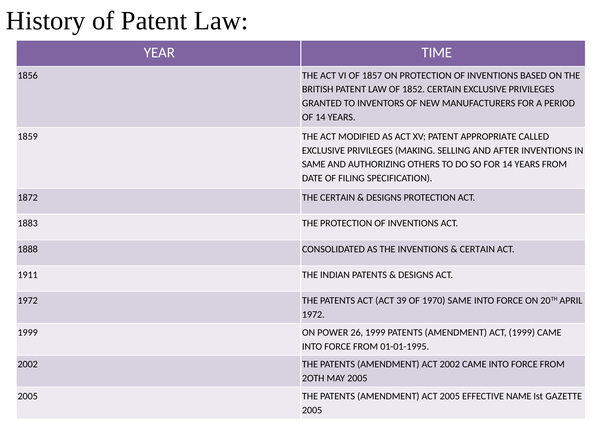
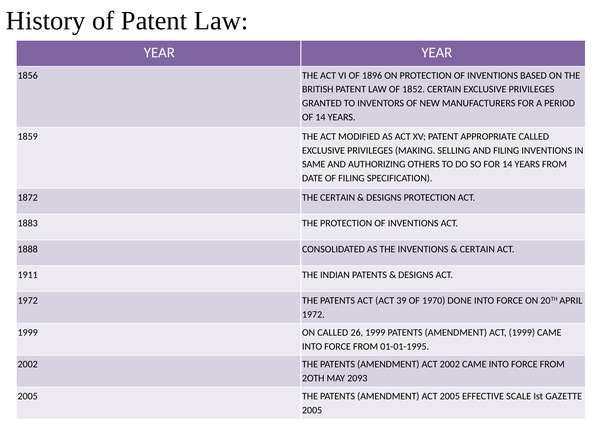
YEAR TIME: TIME -> YEAR (437, 53)
1857: 1857 -> 1896 (372, 76)
AND AFTER: AFTER -> FILING (506, 151)
1970 SAME: SAME -> DONE (460, 301)
ON POWER: POWER -> CALLED (333, 333)
MAY 2005: 2005 -> 2093 (357, 379)
NAME: NAME -> SCALE (519, 397)
